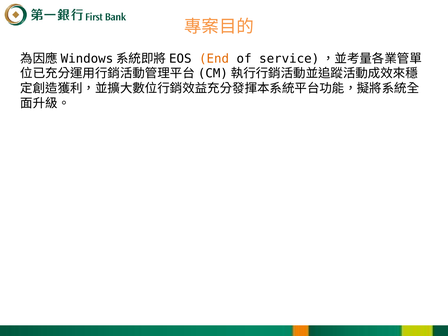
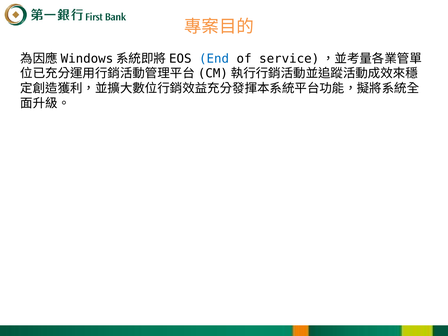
End colour: orange -> blue (214, 59)
